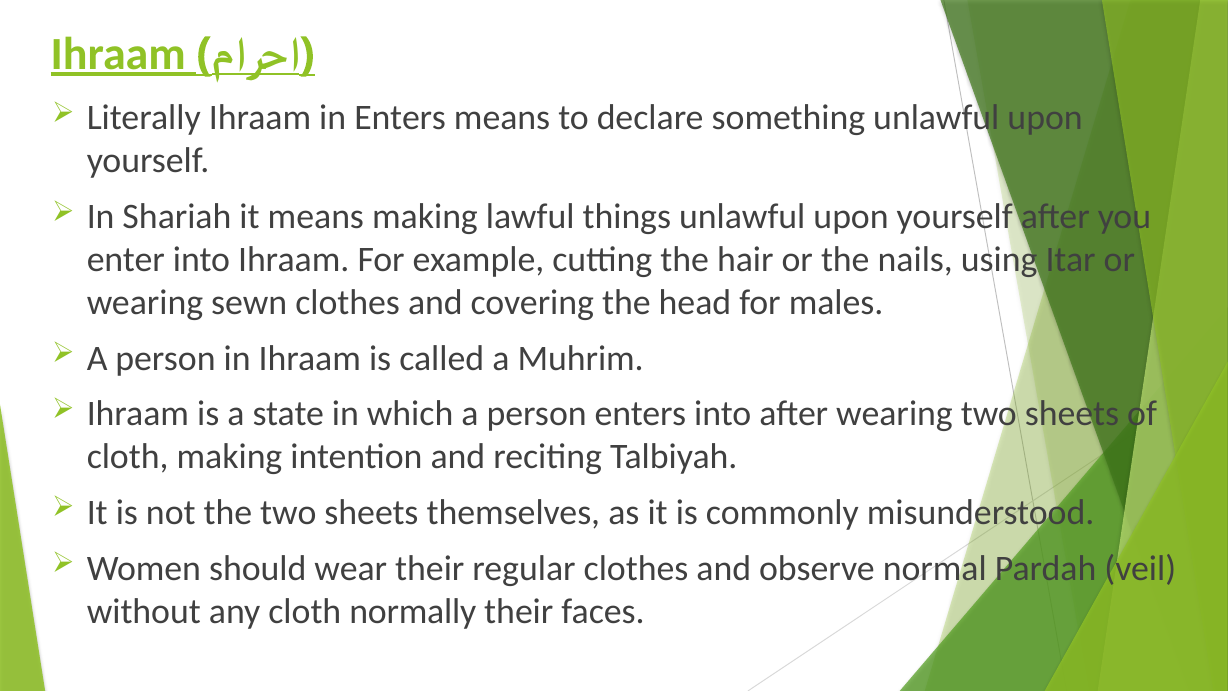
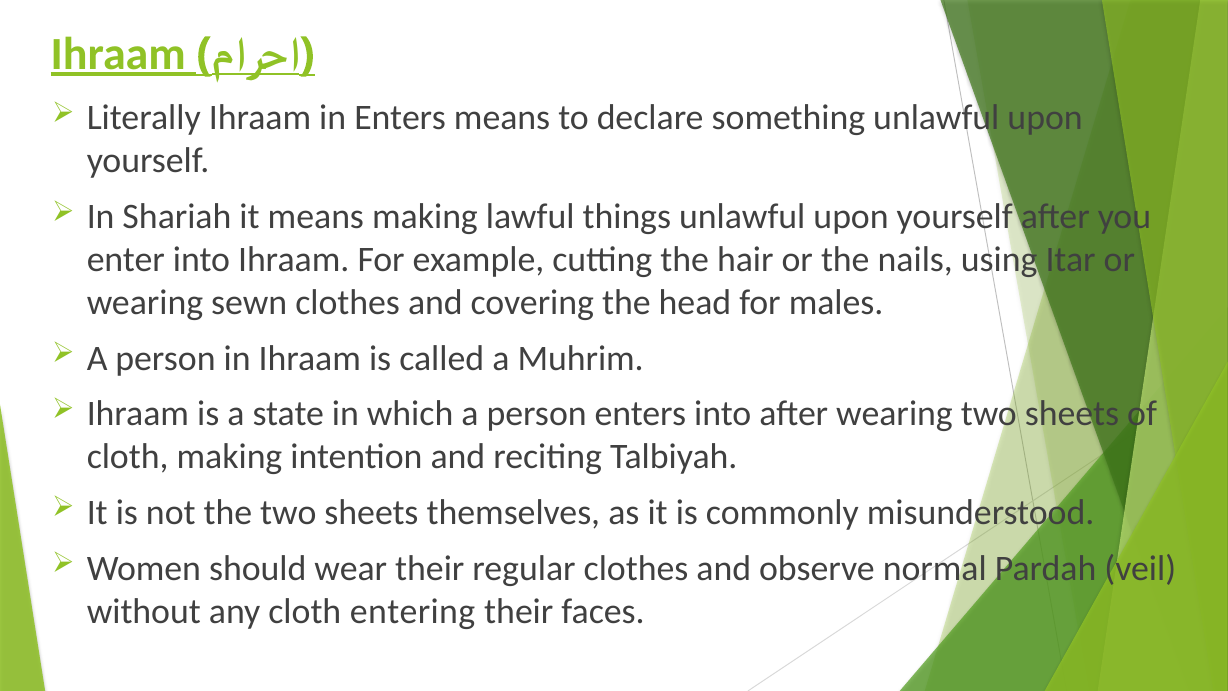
normally: normally -> entering (413, 611)
